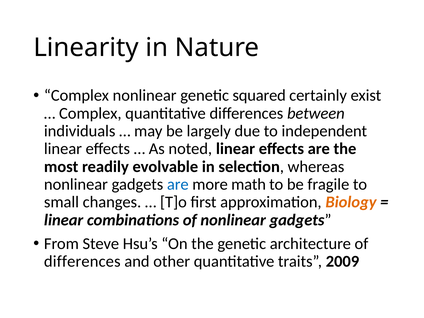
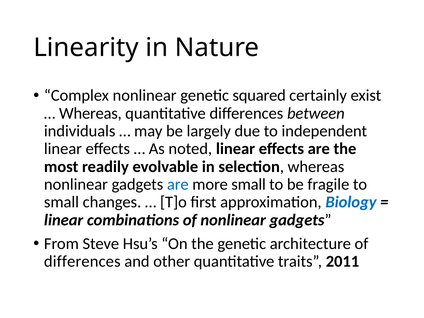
Complex: Complex -> Whereas (90, 113)
more math: math -> small (249, 184)
Biology colour: orange -> blue (351, 202)
2009: 2009 -> 2011 (342, 261)
